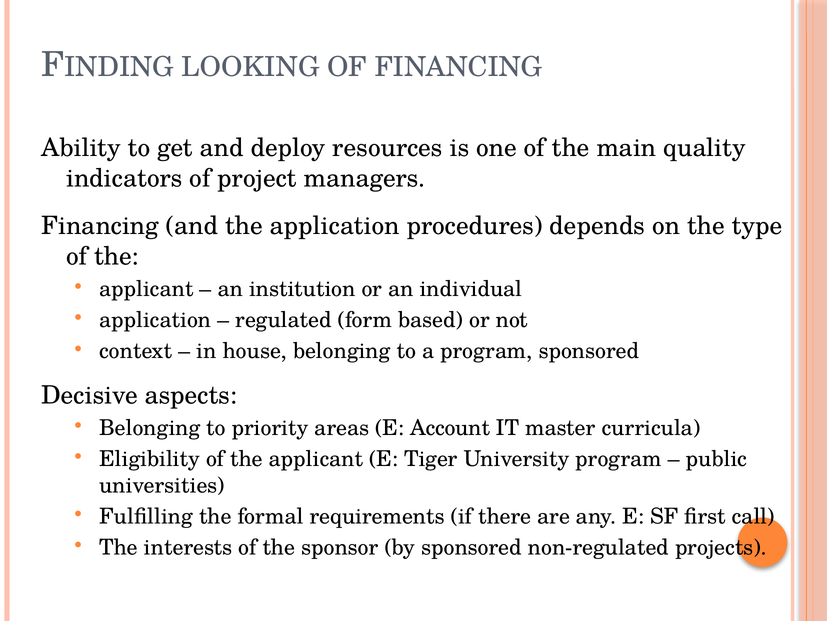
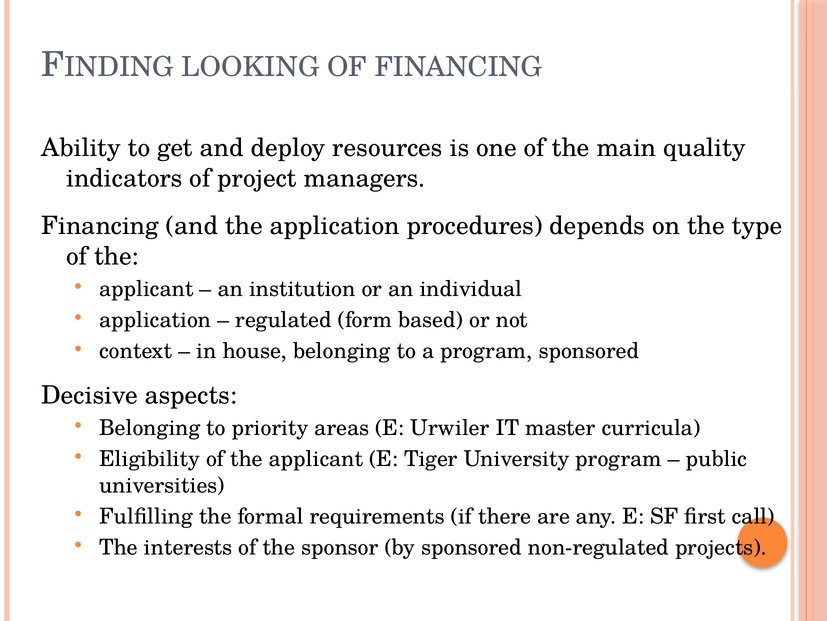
Account: Account -> Urwiler (450, 428)
